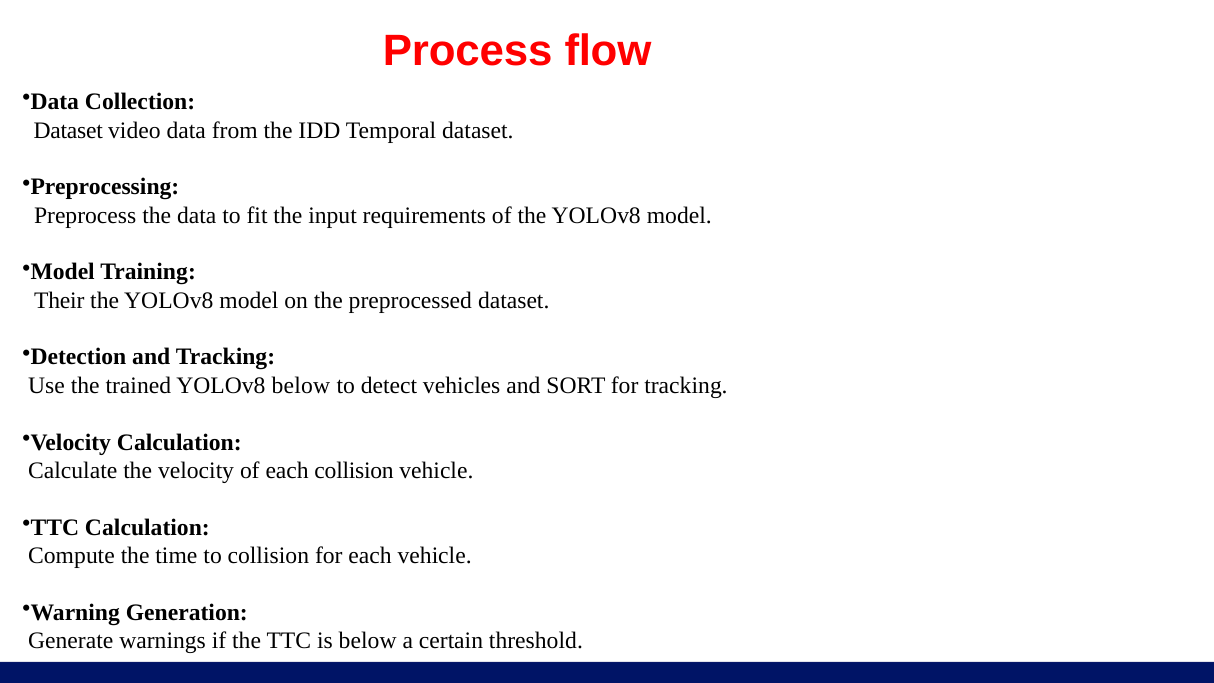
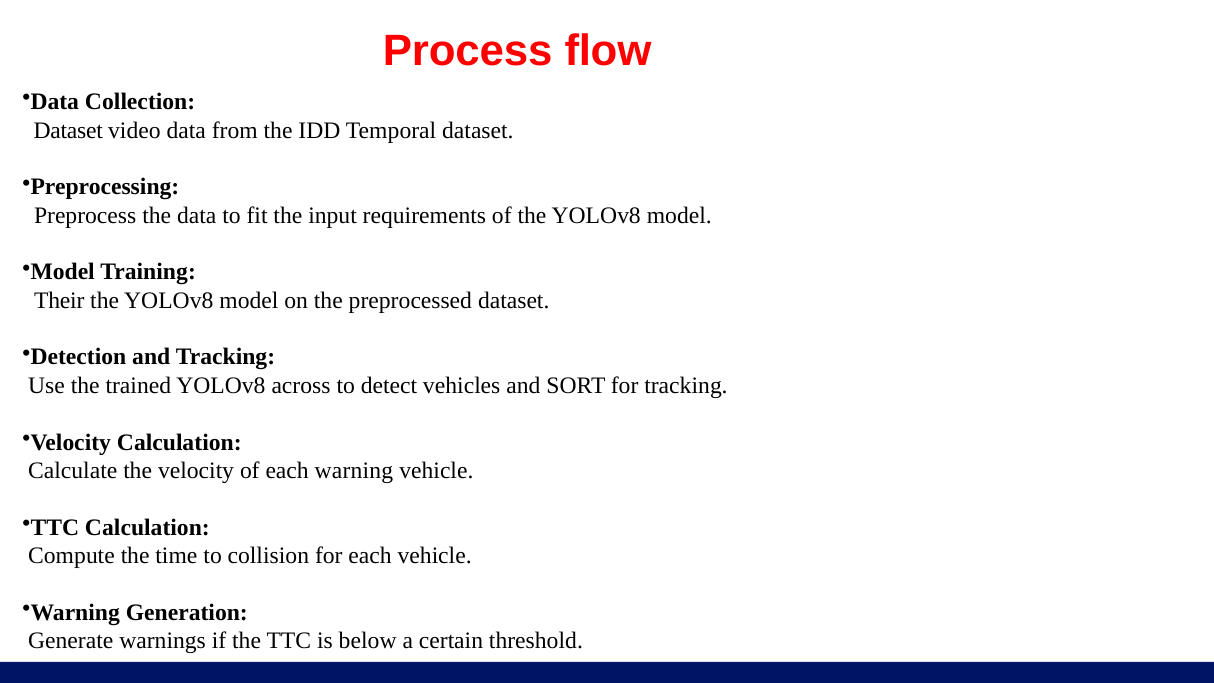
YOLOv8 below: below -> across (301, 385)
each collision: collision -> warning (354, 470)
